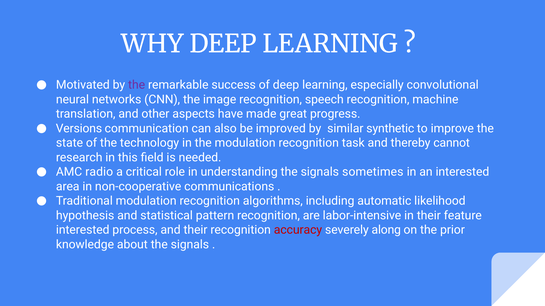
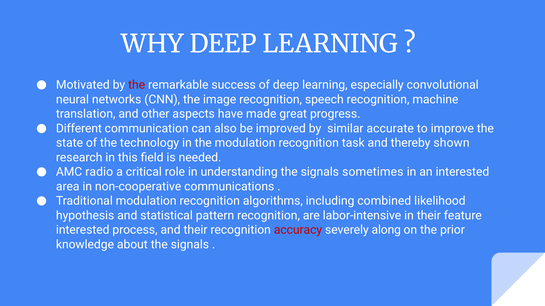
the colour: purple -> red (137, 85)
Versions: Versions -> Different (79, 129)
synthetic: synthetic -> accurate (390, 129)
cannot: cannot -> shown (451, 143)
automatic: automatic -> combined (384, 201)
